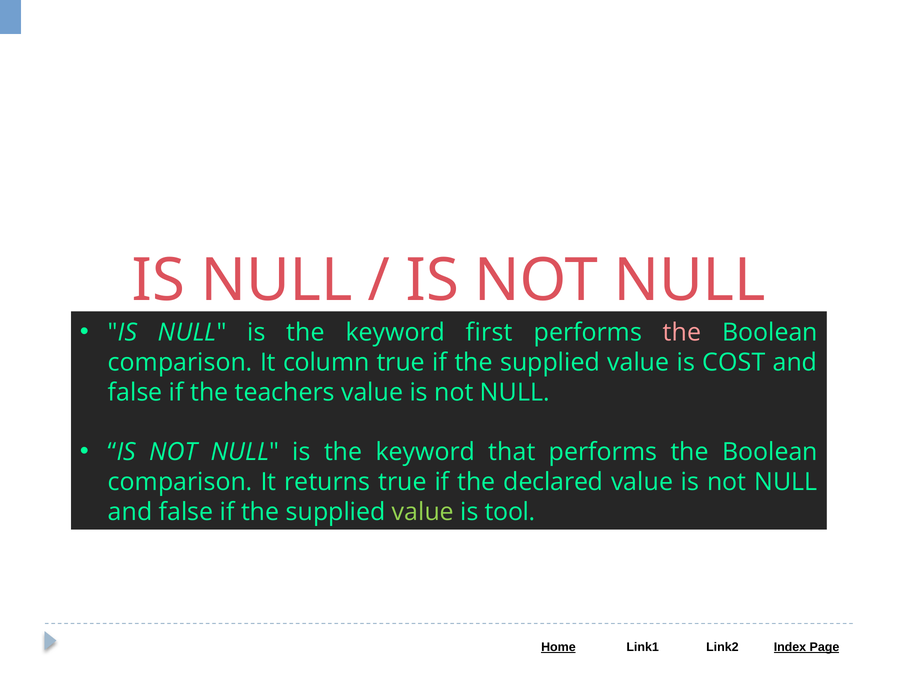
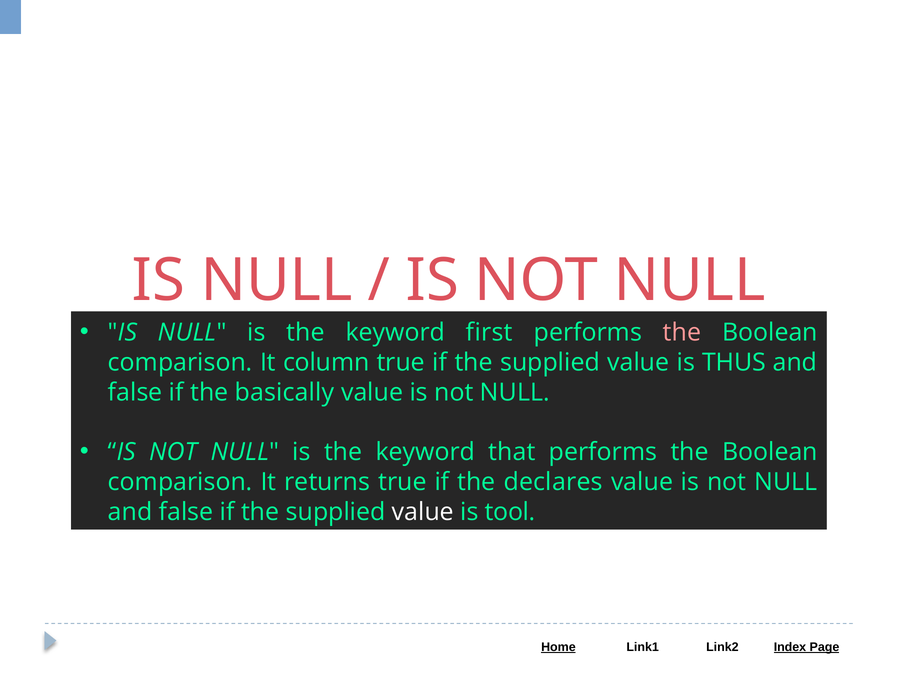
COST: COST -> THUS (734, 363)
teachers: teachers -> basically (285, 393)
declared: declared -> declares (553, 482)
value colour: light green -> white (423, 512)
